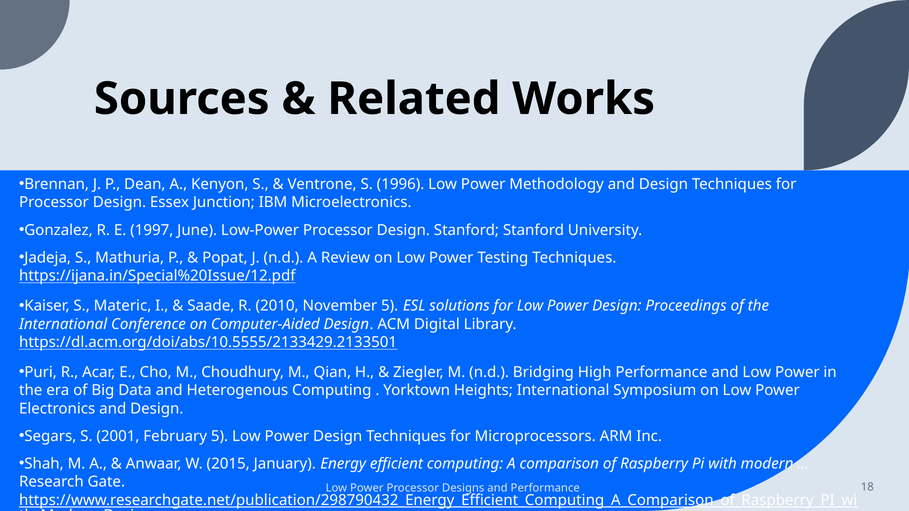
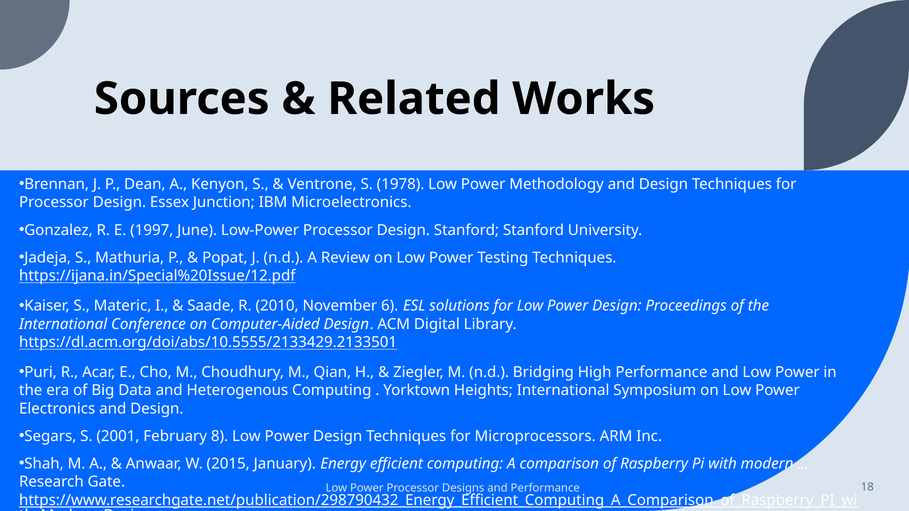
1996: 1996 -> 1978 (401, 184)
November 5: 5 -> 6 (390, 306)
February 5: 5 -> 8 (220, 436)
